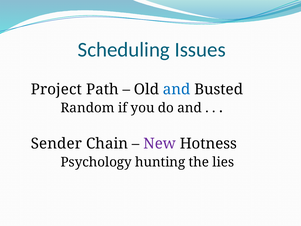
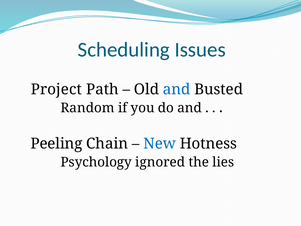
Sender: Sender -> Peeling (56, 143)
New colour: purple -> blue (160, 143)
hunting: hunting -> ignored (160, 162)
